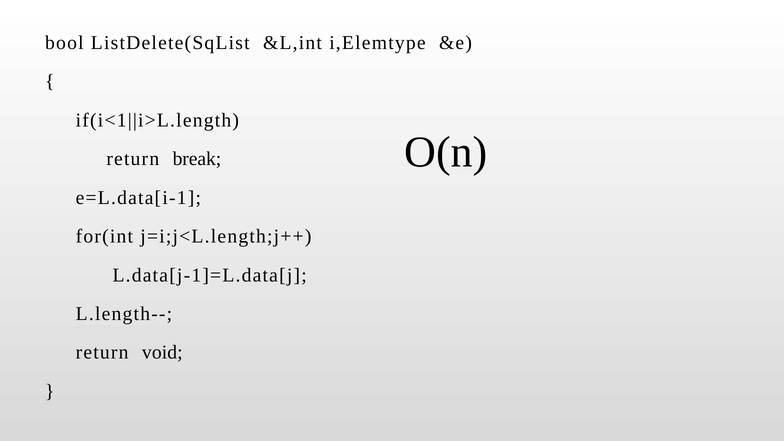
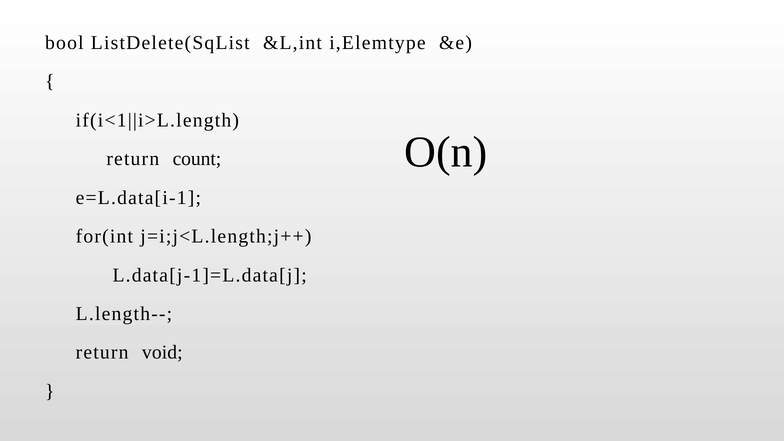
break: break -> count (197, 159)
